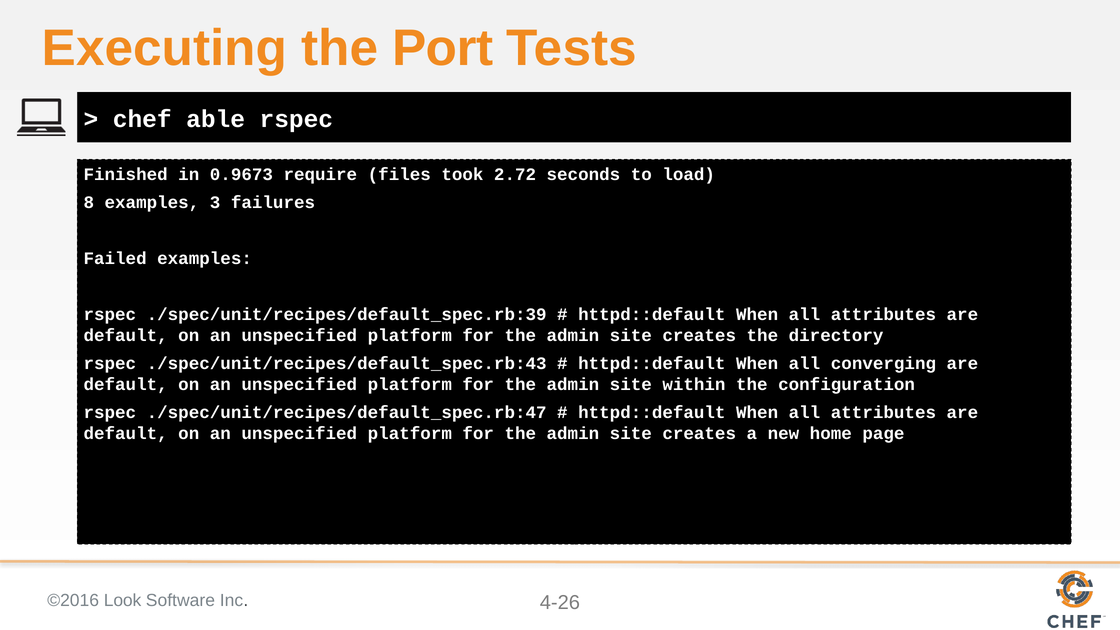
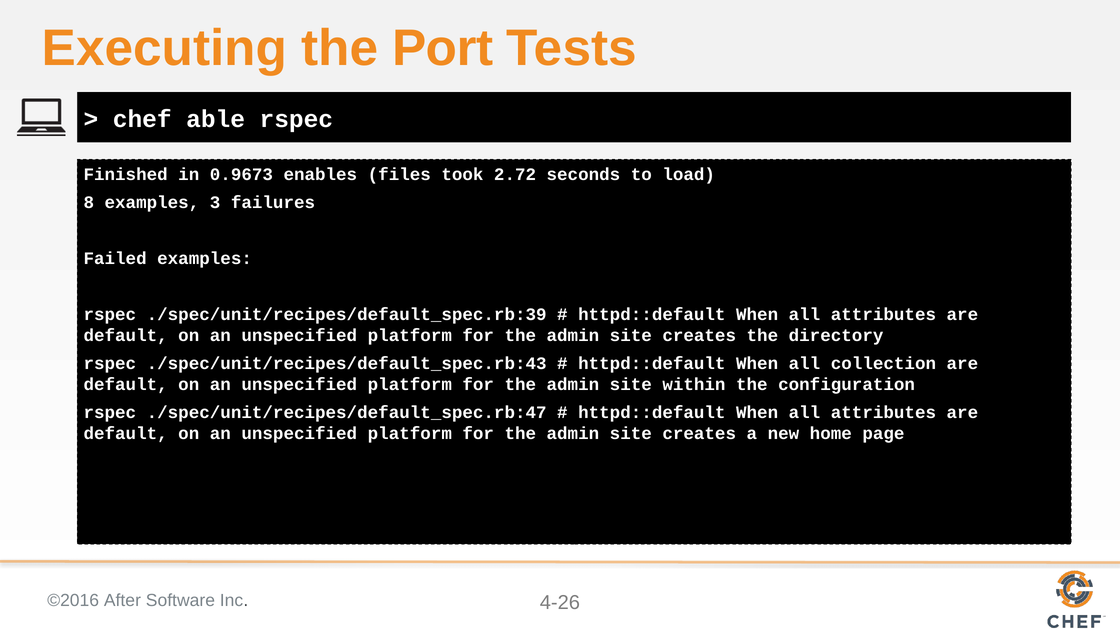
require: require -> enables (320, 174)
converging: converging -> collection (883, 363)
Look: Look -> After (122, 601)
